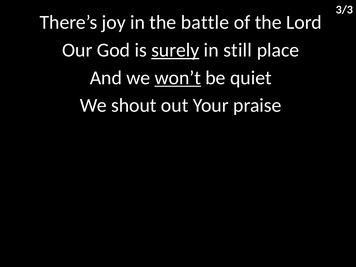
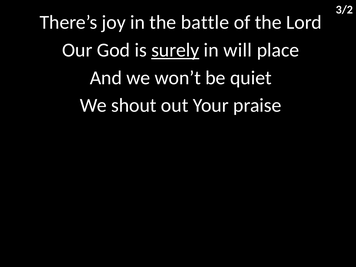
3/3: 3/3 -> 3/2 (344, 10)
still: still -> will (238, 50)
won’t underline: present -> none (178, 78)
